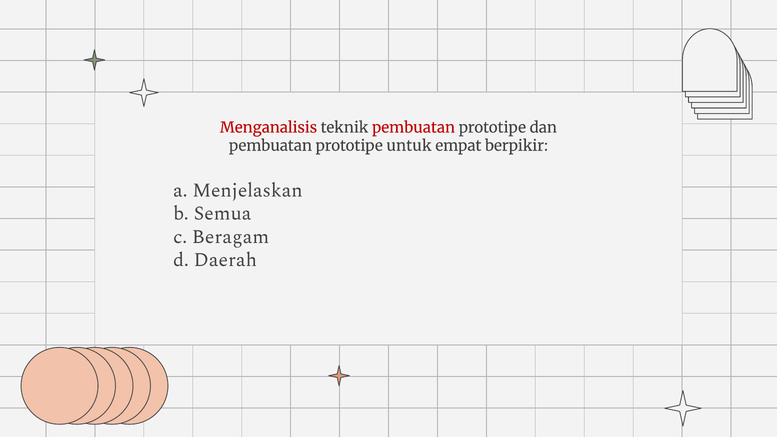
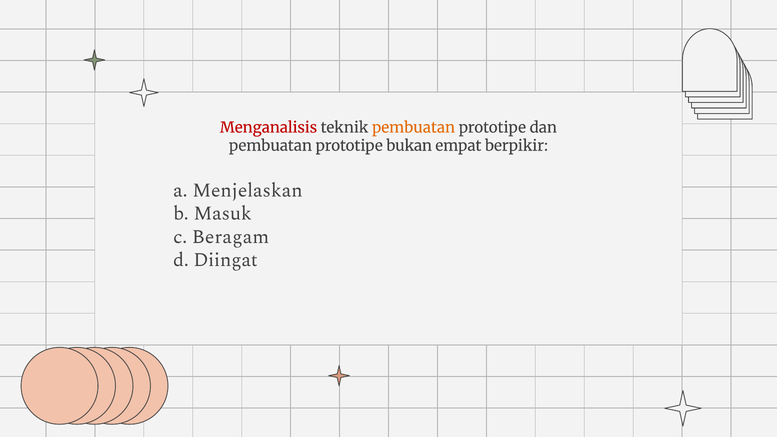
pembuatan colour: red -> orange (414, 128)
untuk: untuk -> bukan (409, 146)
Semua: Semua -> Masuk (223, 213)
Daerah: Daerah -> Diingat (226, 260)
